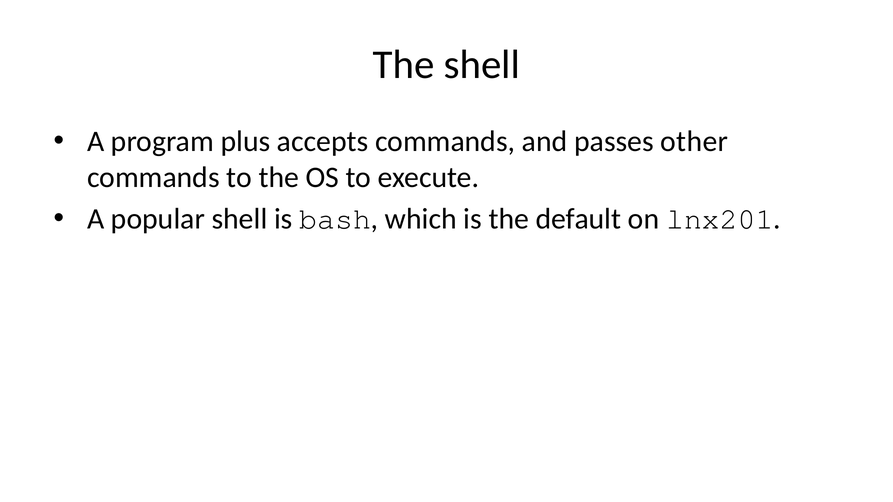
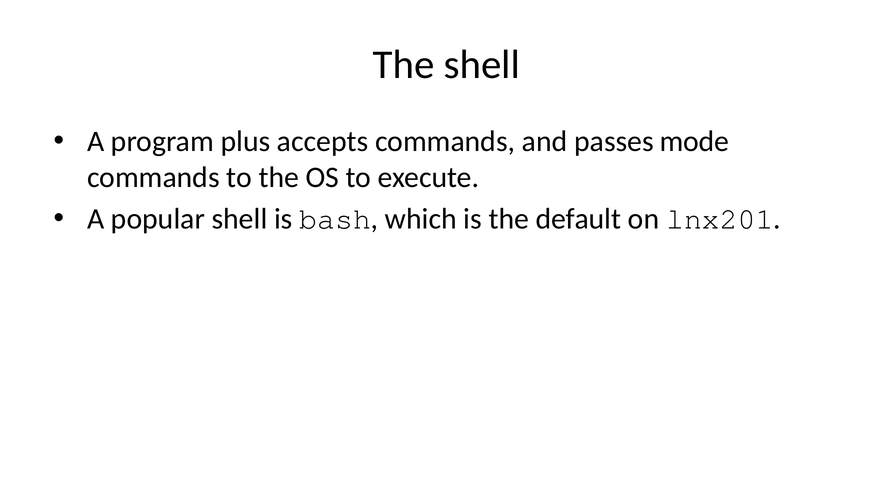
other: other -> mode (694, 142)
